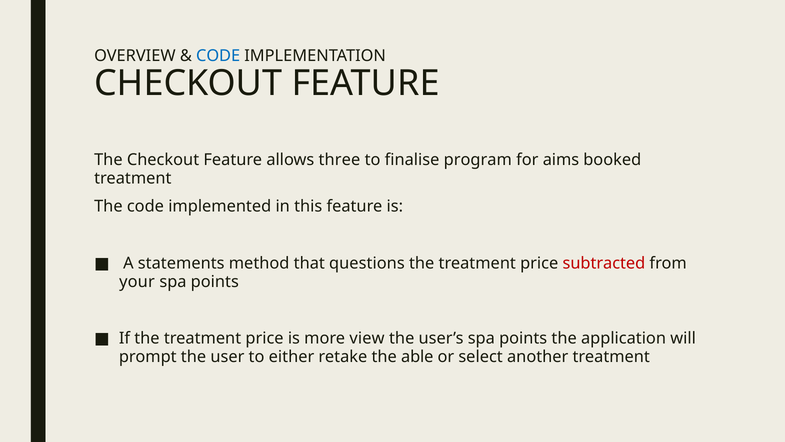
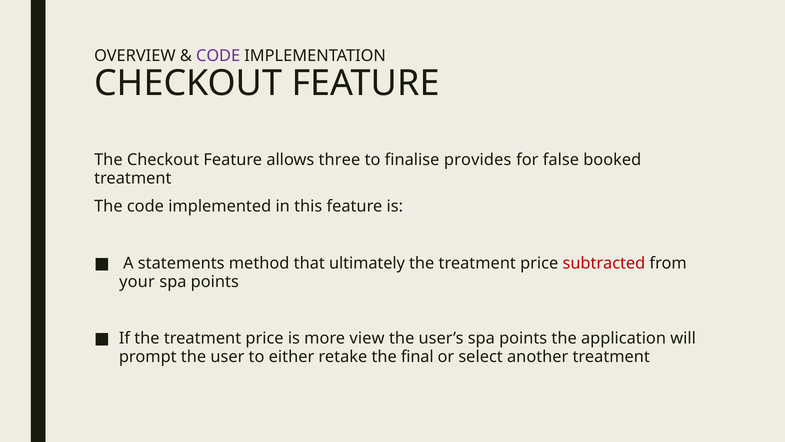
CODE colour: blue -> purple (218, 56)
program: program -> provides (478, 160)
aims: aims -> false (561, 160)
questions: questions -> ultimately (367, 263)
able: able -> final (417, 356)
